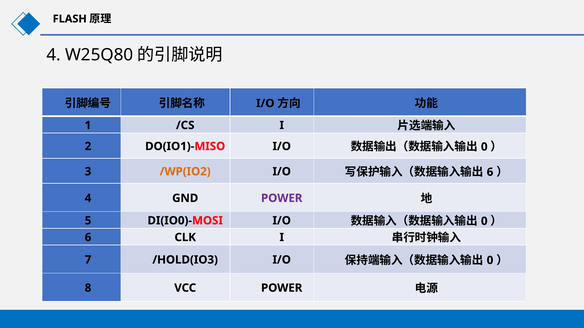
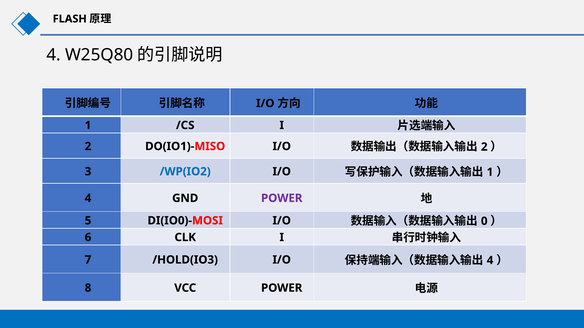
0: 0 -> 2 (484, 147)
/WP(IO2 colour: orange -> blue (185, 172)
6: 6 -> 1 (490, 172)
0: 0 -> 4 (490, 261)
